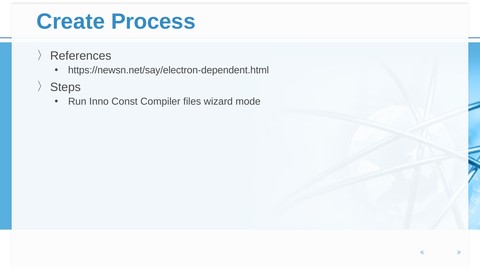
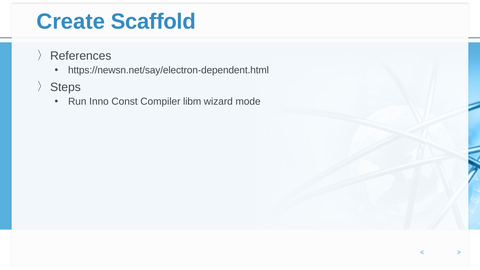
Process: Process -> Scaffold (153, 21)
files: files -> libm (192, 102)
